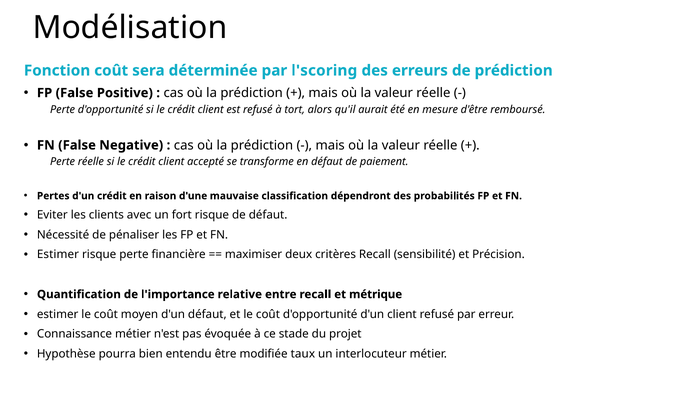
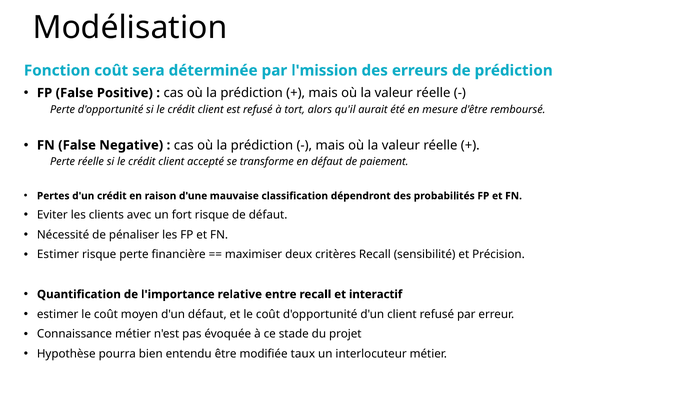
l'scoring: l'scoring -> l'mission (324, 71)
métrique: métrique -> interactif (376, 294)
